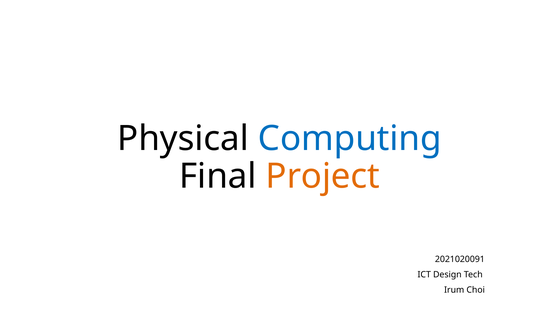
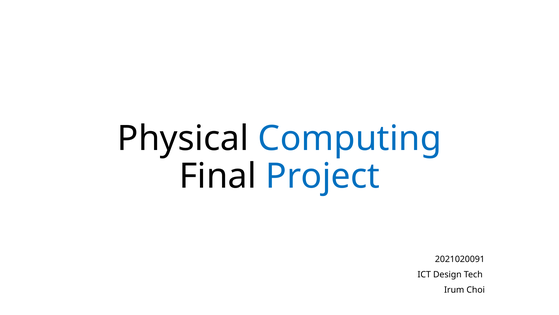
Project colour: orange -> blue (323, 176)
